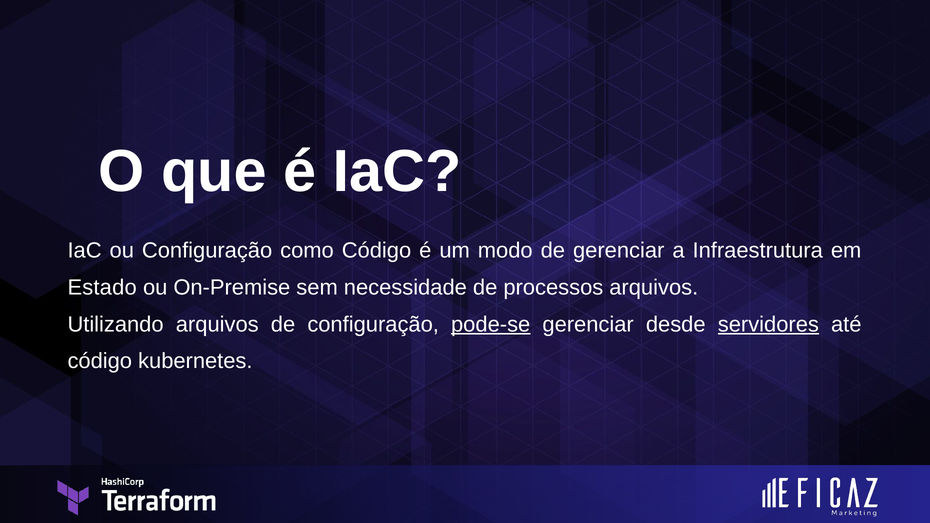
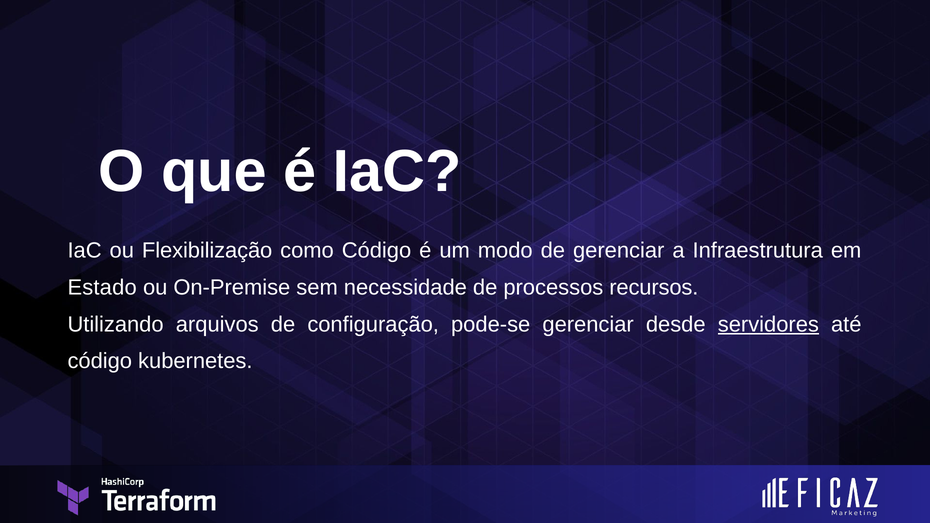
ou Configuração: Configuração -> Flexibilização (207, 251)
processos arquivos: arquivos -> recursos (654, 288)
pode-se underline: present -> none (491, 324)
